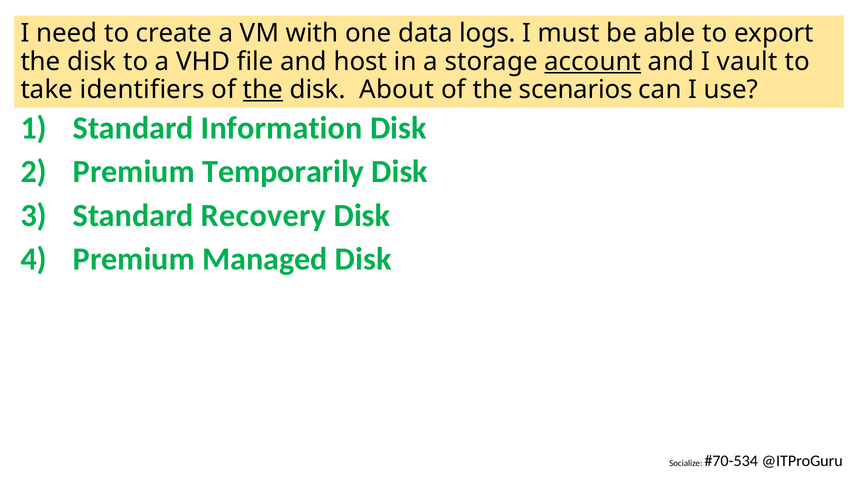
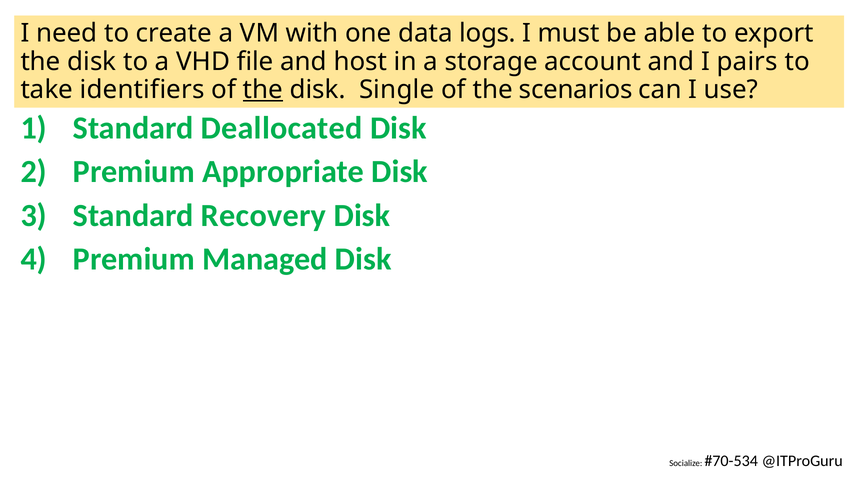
account underline: present -> none (593, 61)
vault: vault -> pairs (747, 61)
About: About -> Single (397, 89)
Information: Information -> Deallocated (282, 128)
Temporarily: Temporarily -> Appropriate (283, 172)
